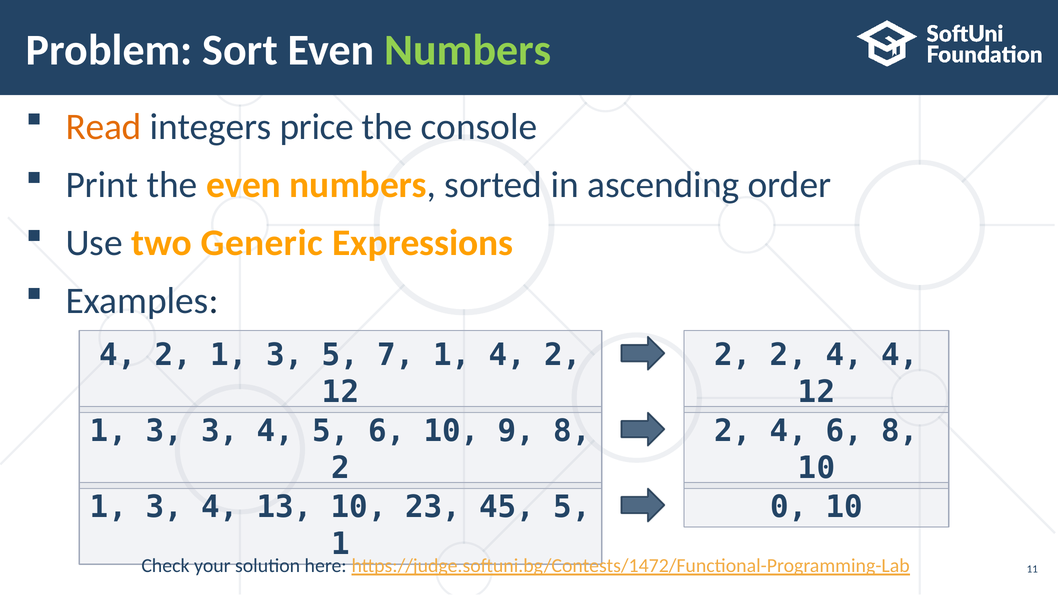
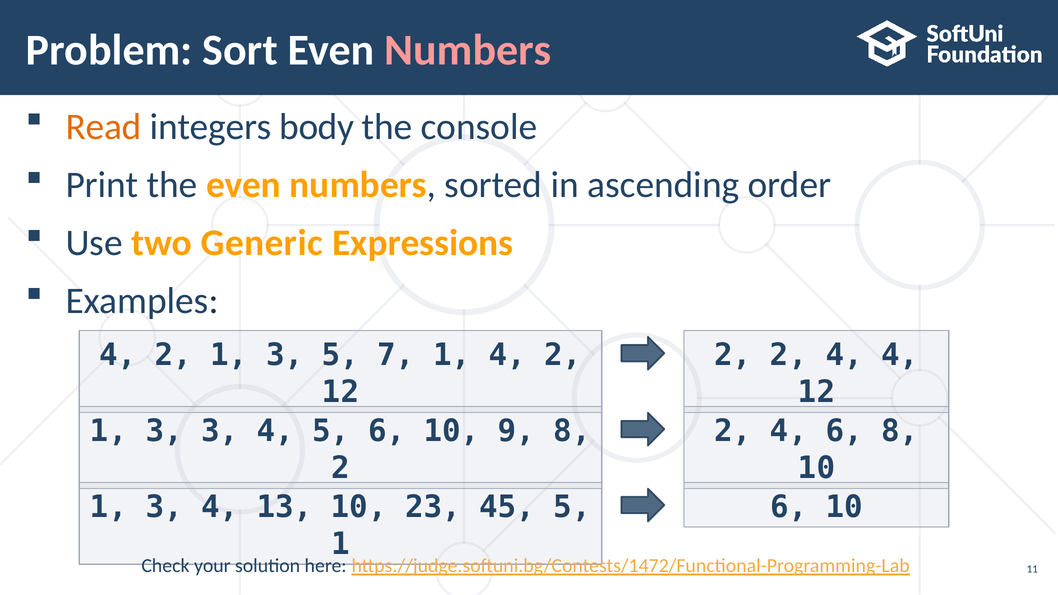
Numbers colour: light green -> pink (468, 50)
price: price -> body (317, 127)
0: 0 -> 6 (789, 507)
